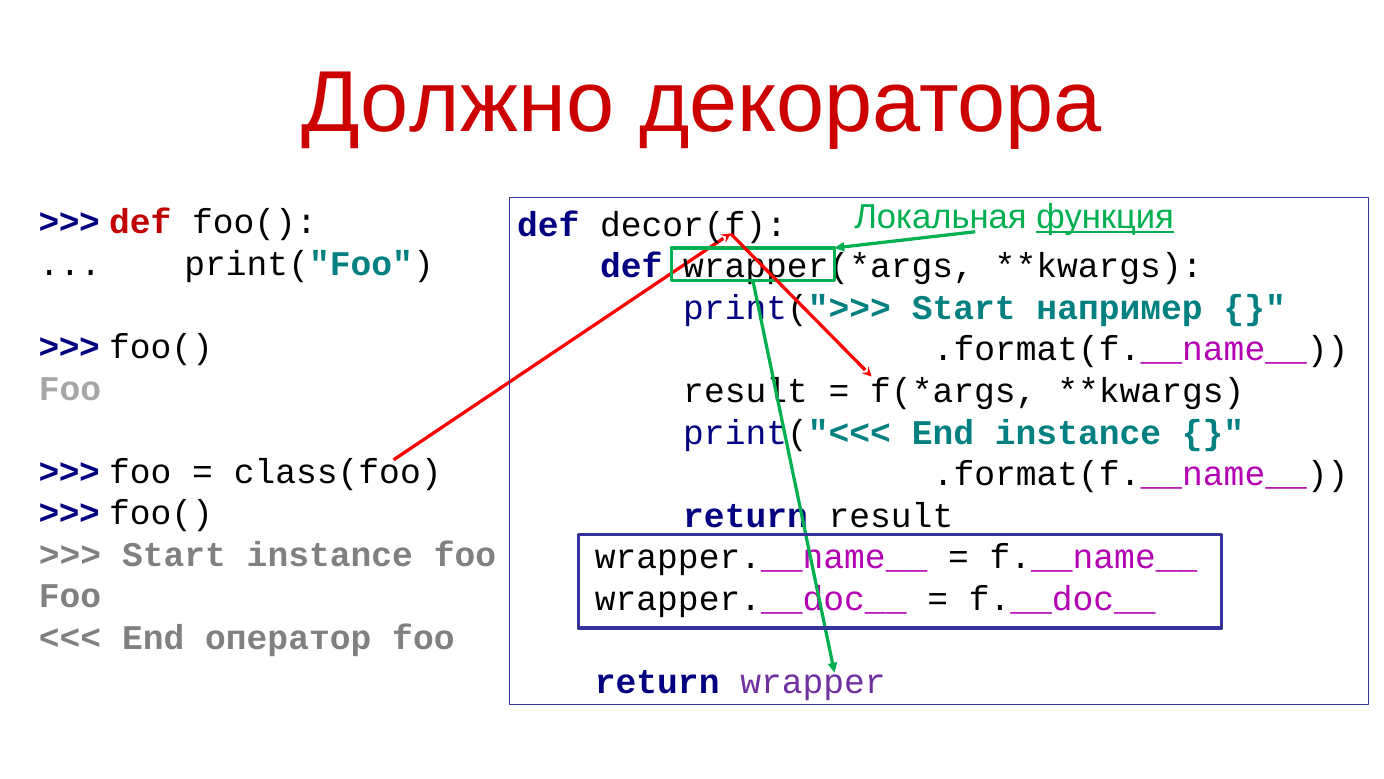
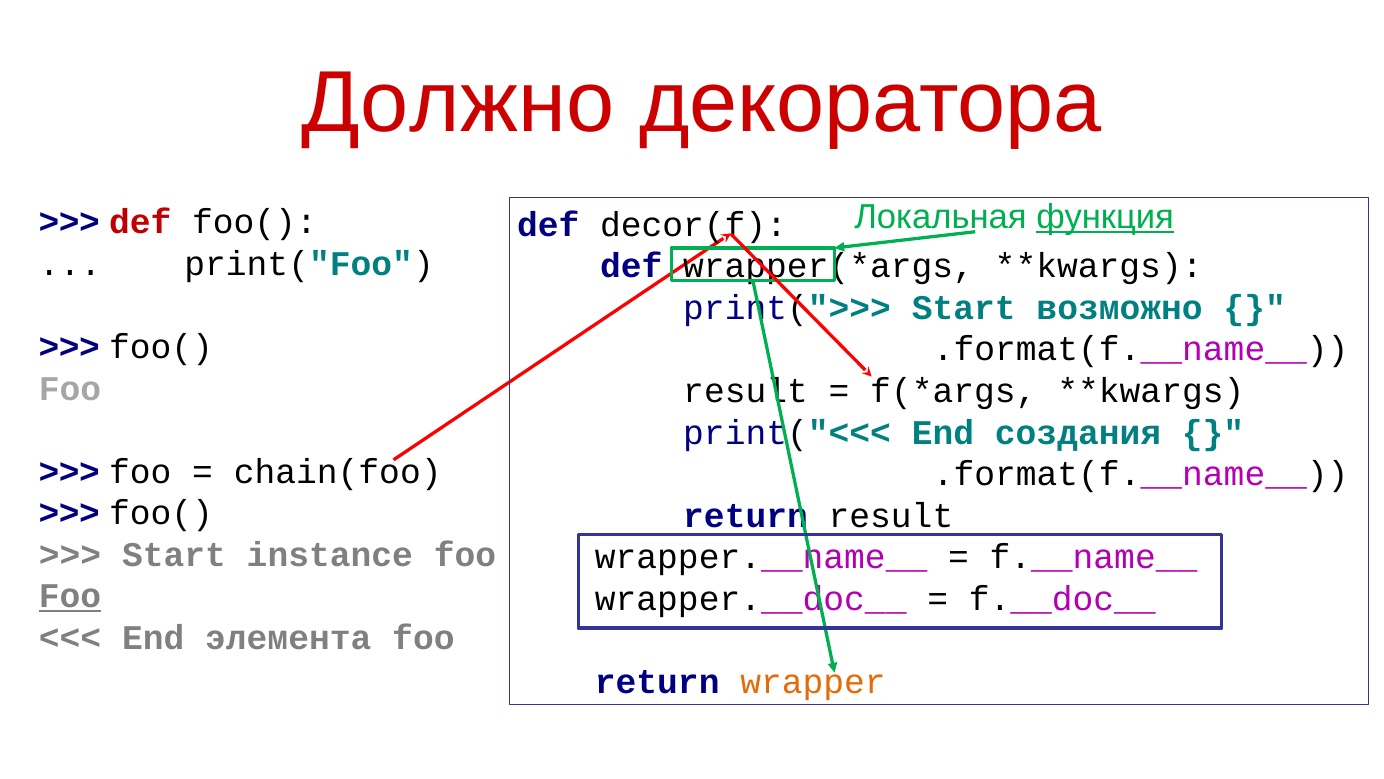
например: например -> возможно (1120, 308)
End instance: instance -> создания (1078, 432)
class(foo: class(foo -> chain(foo (338, 472)
Foo underline: none -> present (70, 596)
оператор: оператор -> элемента (288, 638)
wrapper colour: purple -> orange (813, 682)
